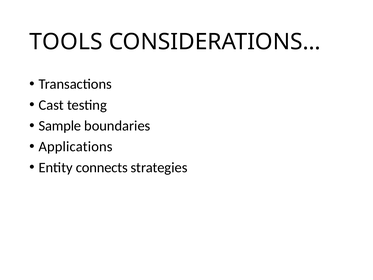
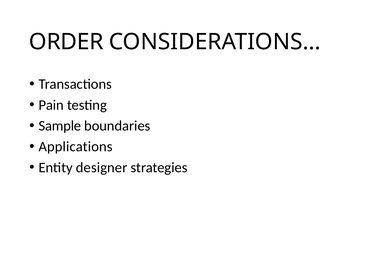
TOOLS: TOOLS -> ORDER (66, 42)
Cast: Cast -> Pain (51, 105)
connects: connects -> designer (102, 167)
